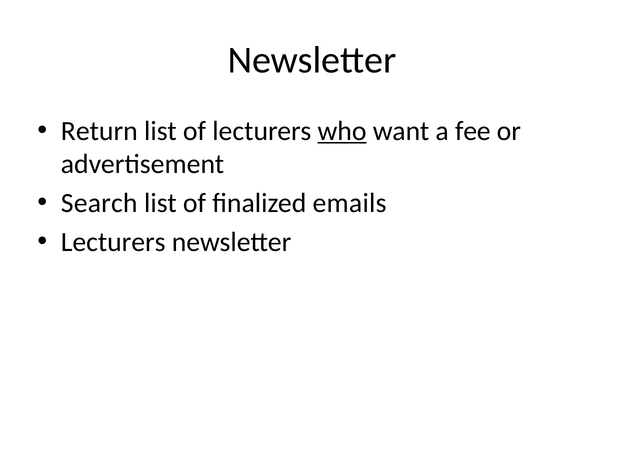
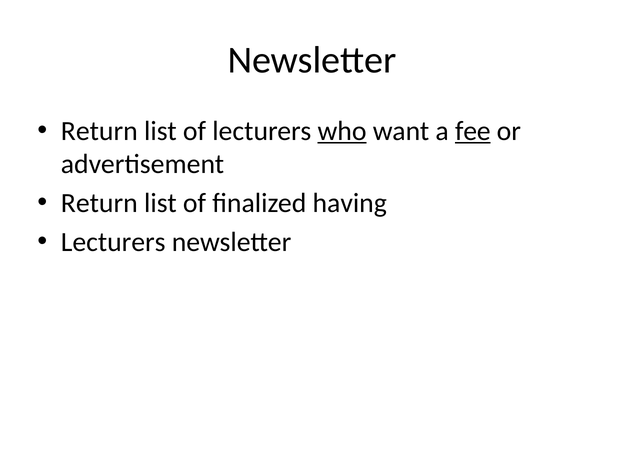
fee underline: none -> present (473, 131)
Search: Search -> Return (99, 203)
emails: emails -> having (350, 203)
